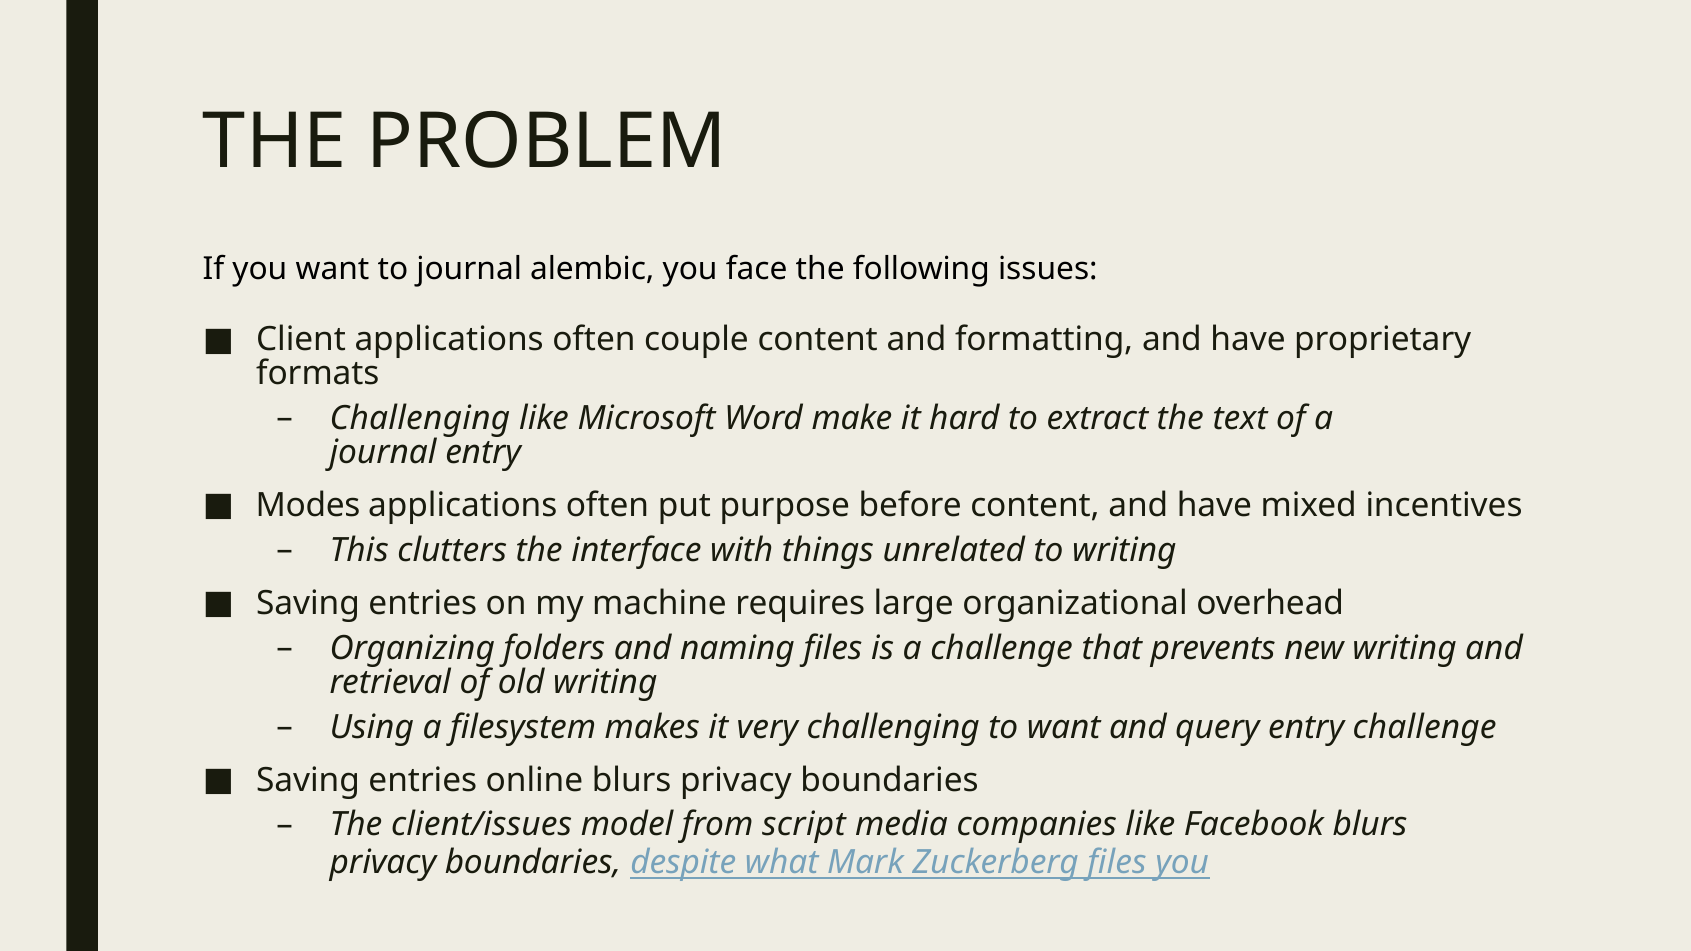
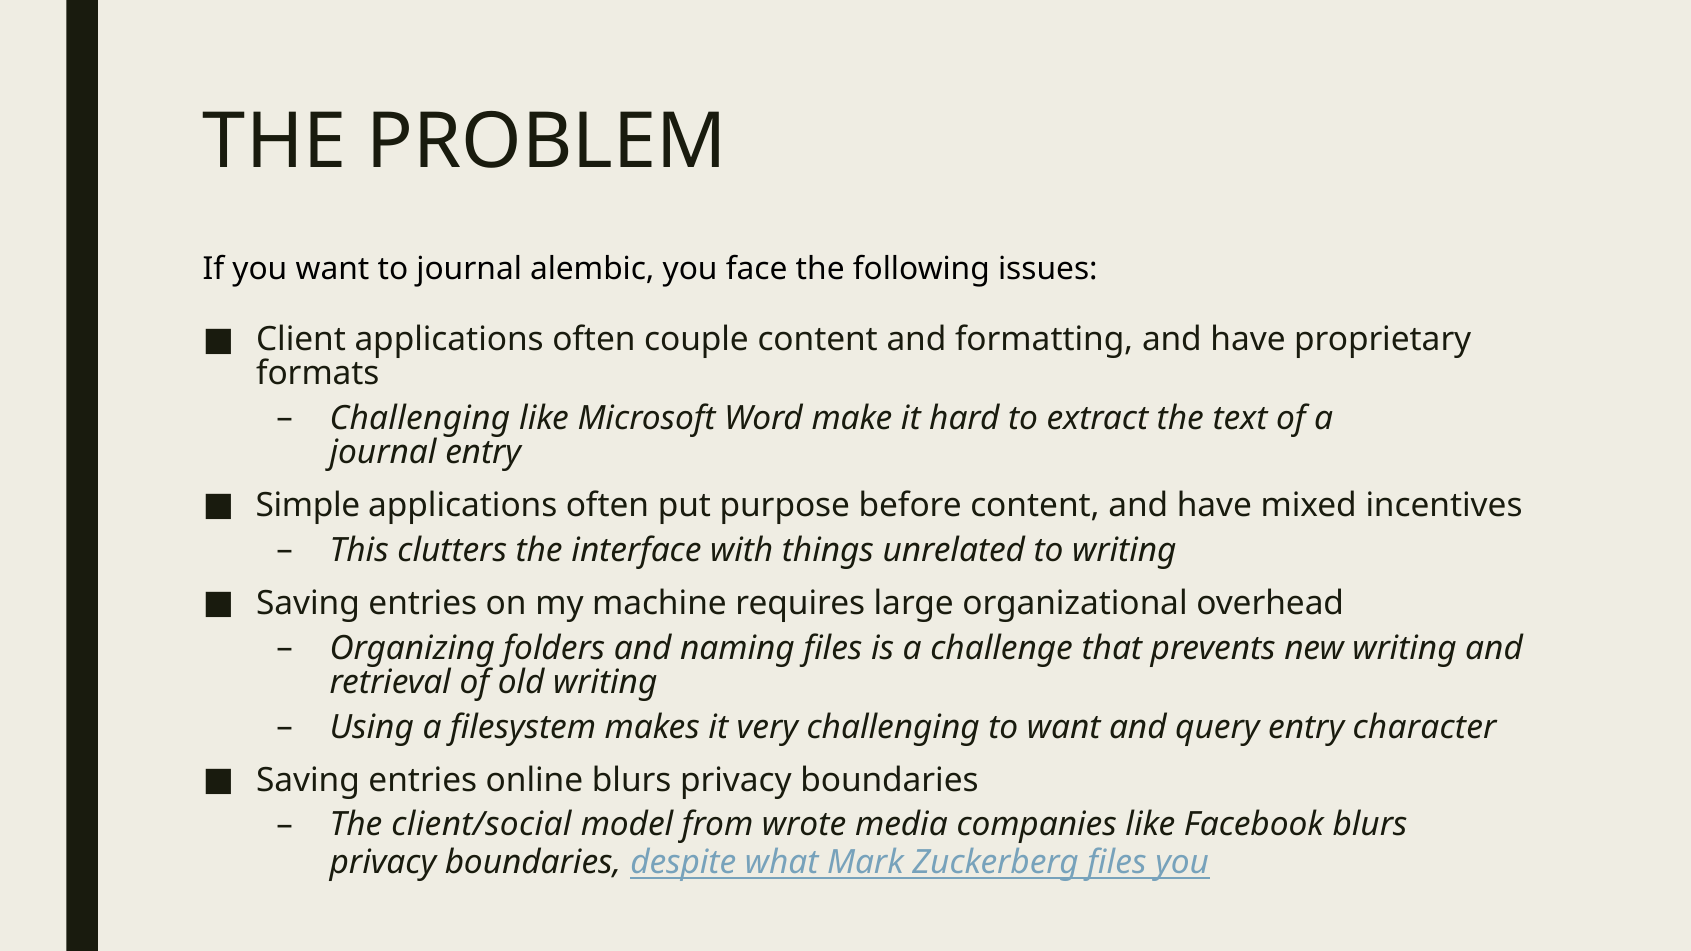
Modes: Modes -> Simple (308, 505)
entry challenge: challenge -> character (1425, 727)
client/issues: client/issues -> client/social (481, 825)
script: script -> wrote (804, 825)
